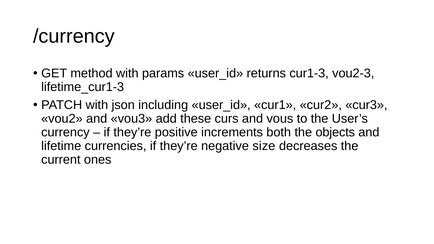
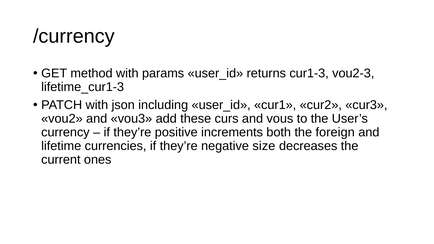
objects: objects -> foreign (335, 132)
